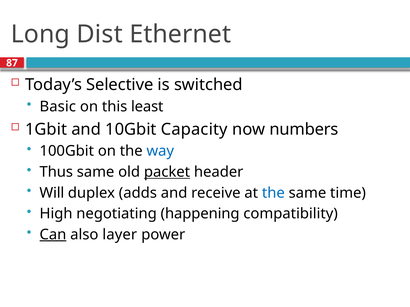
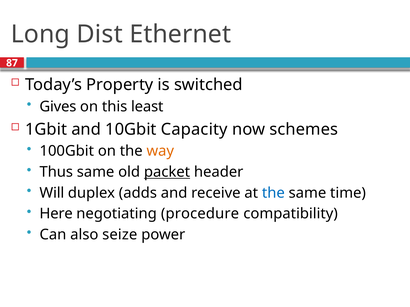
Selective: Selective -> Property (120, 85)
Basic: Basic -> Gives (58, 107)
numbers: numbers -> schemes (304, 130)
way colour: blue -> orange (160, 151)
High: High -> Here (56, 214)
happening: happening -> procedure (200, 214)
Can underline: present -> none (53, 235)
layer: layer -> seize (120, 235)
